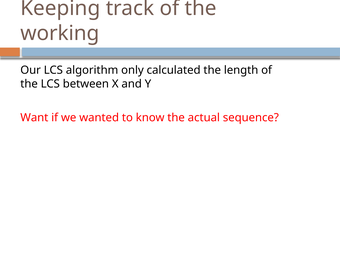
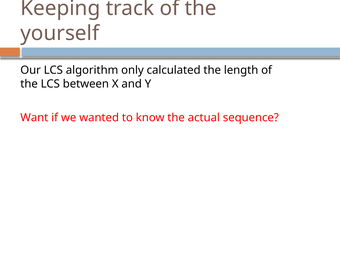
working: working -> yourself (60, 33)
